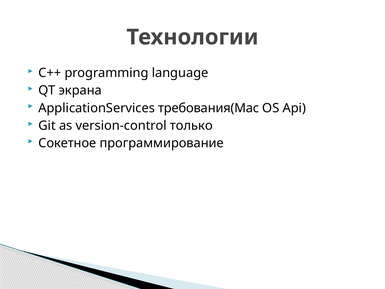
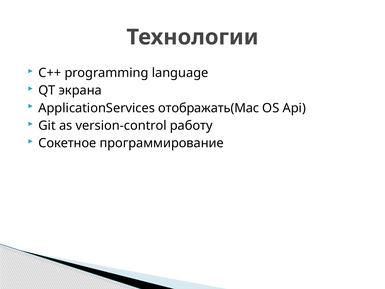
требования(Mac: требования(Mac -> отображать(Mac (209, 108)
только: только -> работу (191, 125)
